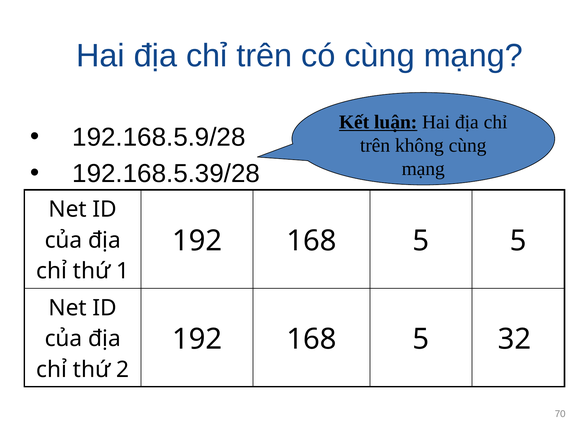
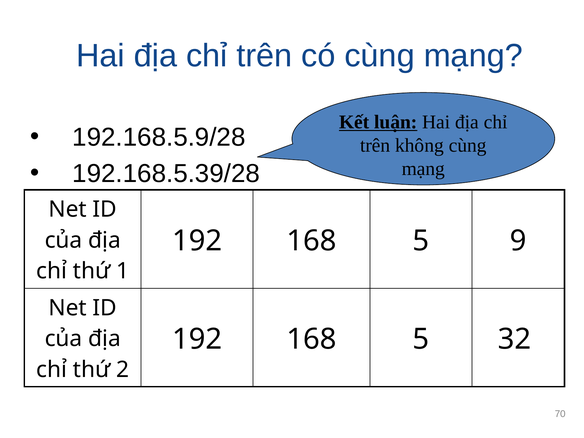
5 5: 5 -> 9 (518, 241)
